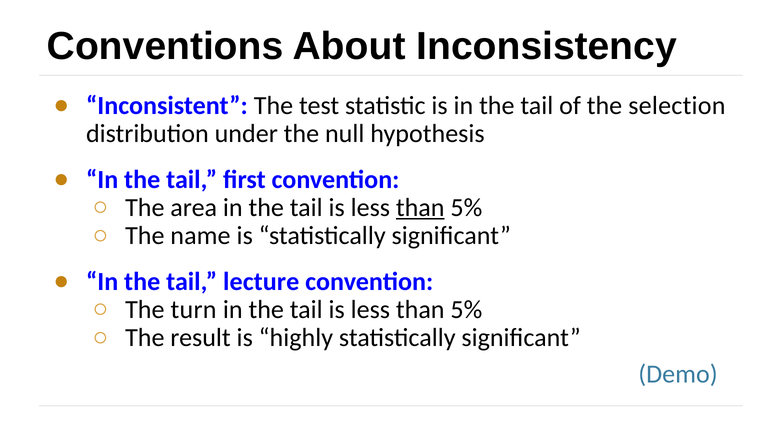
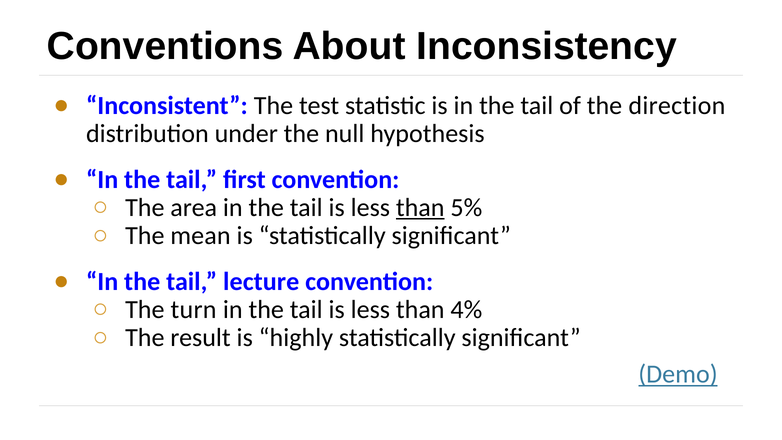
selection: selection -> direction (677, 106)
name: name -> mean (200, 236)
5%: 5% -> 4% (466, 310)
Demo underline: none -> present (678, 374)
